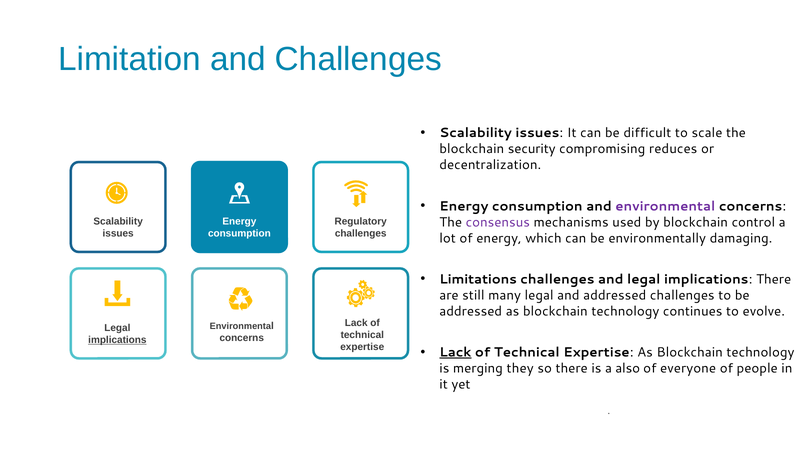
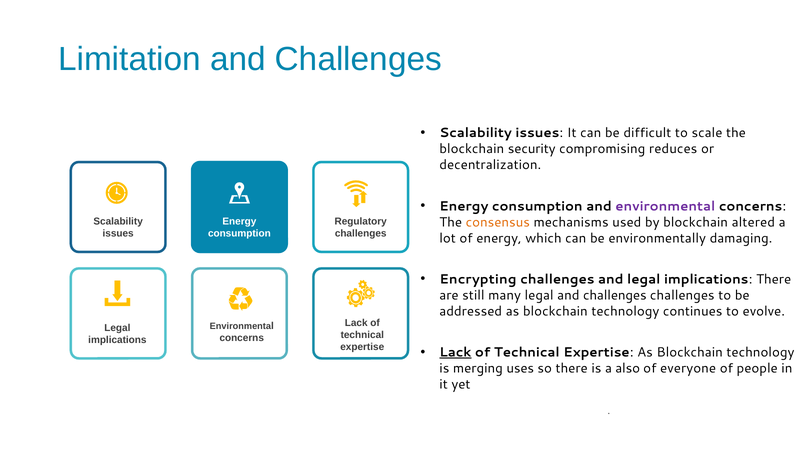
consensus colour: purple -> orange (498, 222)
control: control -> altered (753, 222)
Limitations: Limitations -> Encrypting (478, 279)
legal and addressed: addressed -> challenges (615, 295)
implications underline: present -> none (117, 340)
they: they -> uses (520, 368)
